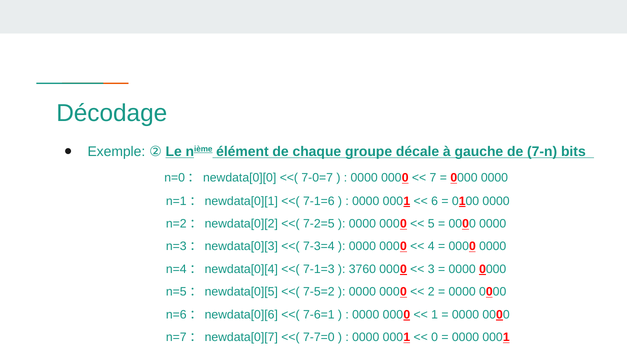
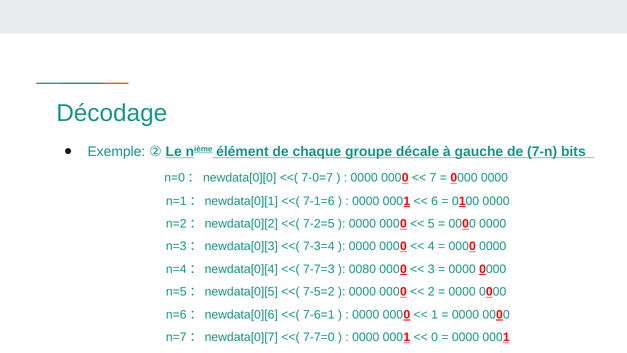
7-1=3: 7-1=3 -> 7-7=3 (319, 269)
3760: 3760 -> 0080 (362, 269)
